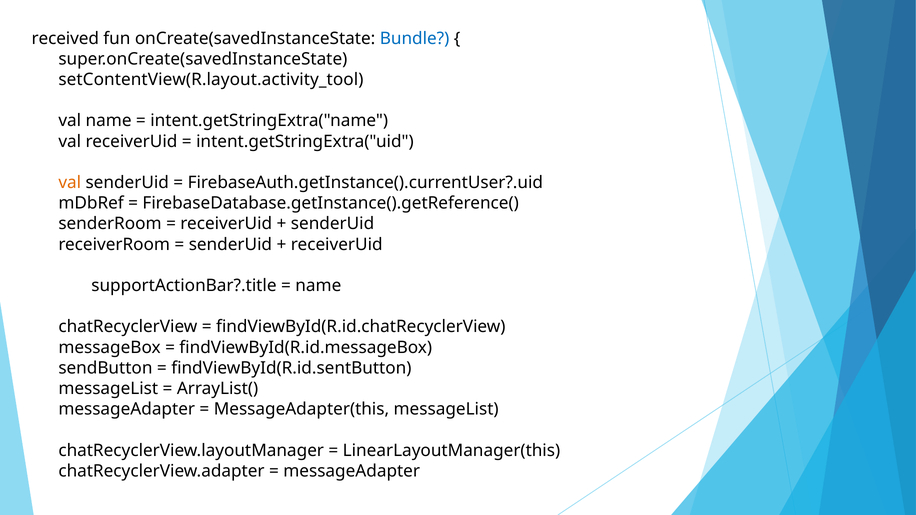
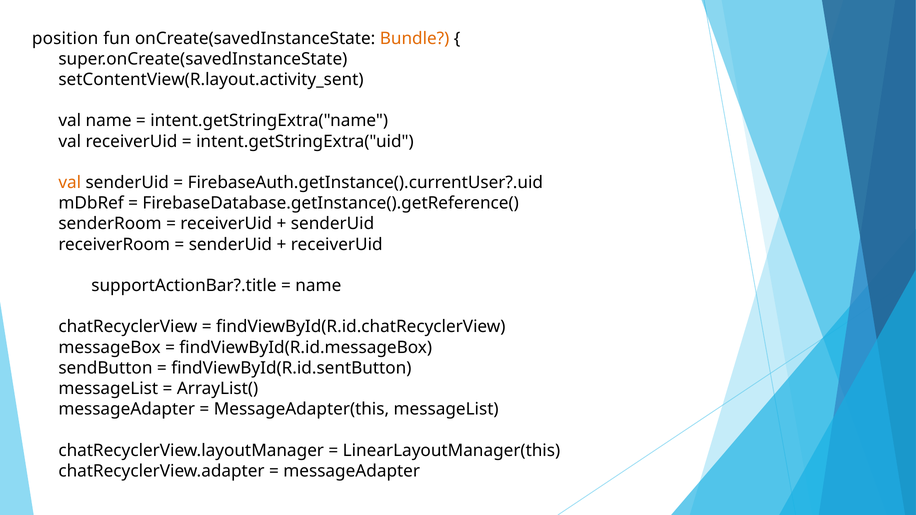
received: received -> position (65, 38)
Bundle colour: blue -> orange (415, 38)
setContentView(R.layout.activity_tool: setContentView(R.layout.activity_tool -> setContentView(R.layout.activity_sent (211, 80)
